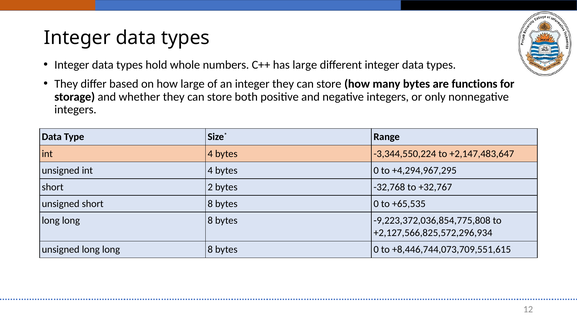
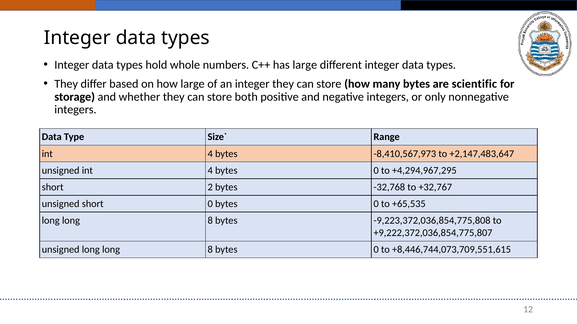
functions: functions -> scientific (474, 84)
-3,344,550,224: -3,344,550,224 -> -8,410,567,973 (405, 154)
short 8: 8 -> 0 (210, 204)
+2,127,566,825,572,296,934: +2,127,566,825,572,296,934 -> +9,222,372,036,854,775,807 (433, 233)
